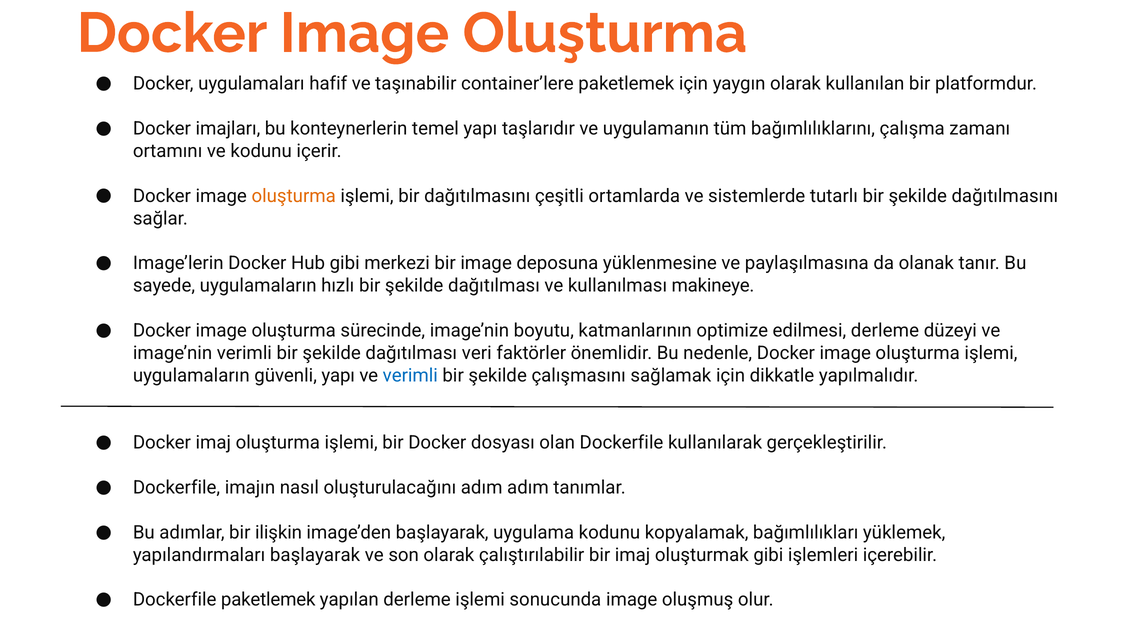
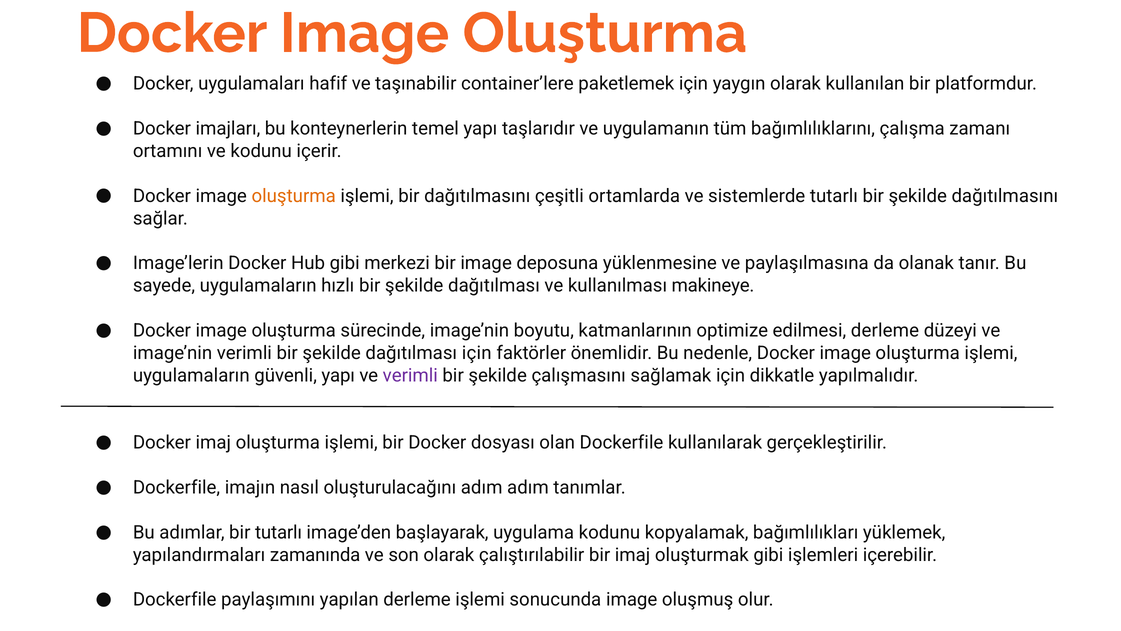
dağıtılması veri: veri -> için (477, 353)
verimli colour: blue -> purple (410, 375)
bir ilişkin: ilişkin -> tutarlı (279, 532)
yapılandırmaları başlayarak: başlayarak -> zamanında (315, 555)
Dockerfile paketlemek: paketlemek -> paylaşımını (268, 599)
